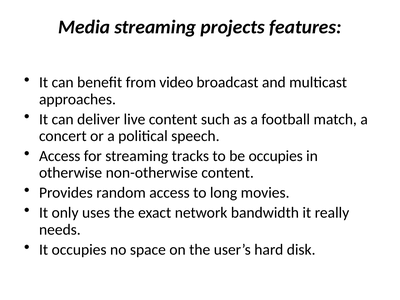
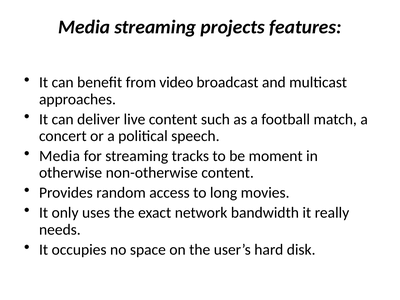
Access: Access -> Media (60, 156)
be occupies: occupies -> moment (276, 156)
